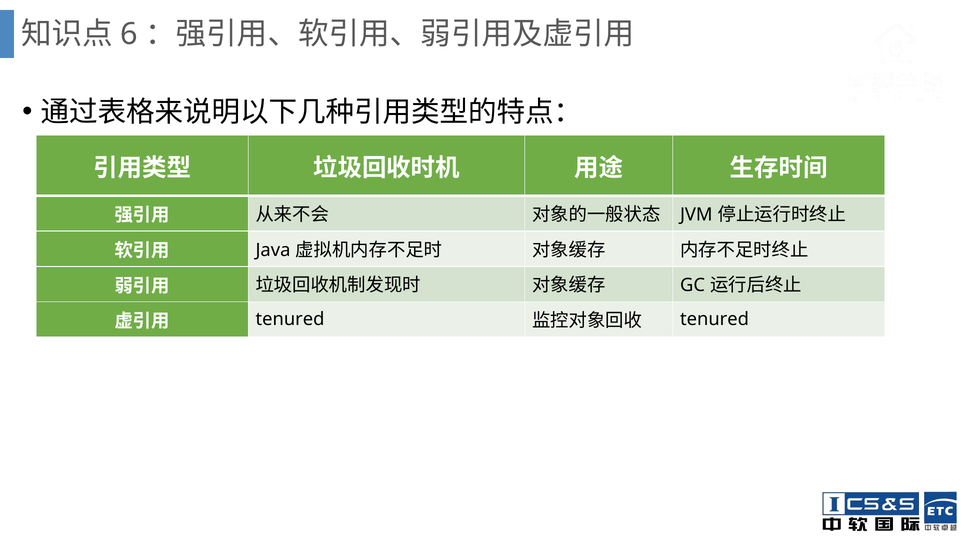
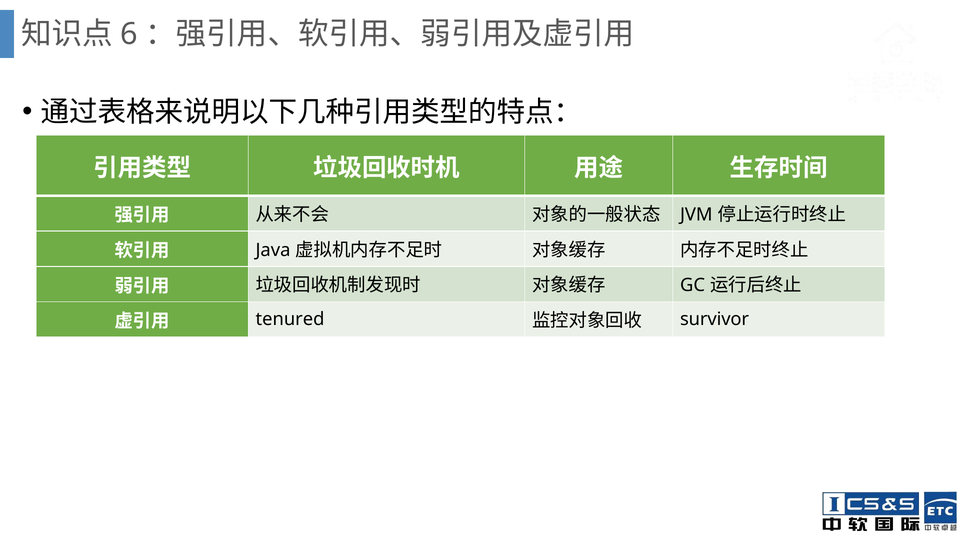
tenured: tenured -> survivor (715, 319)
